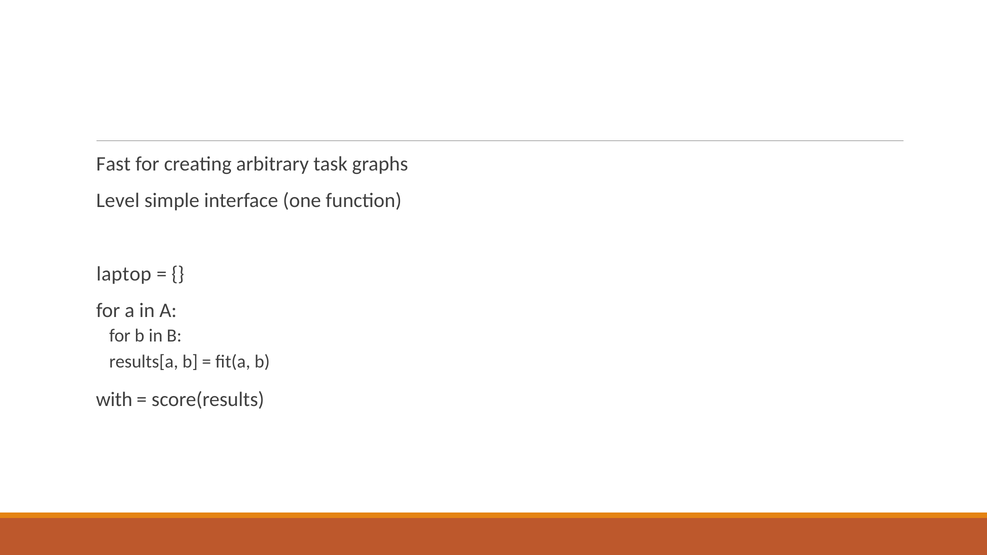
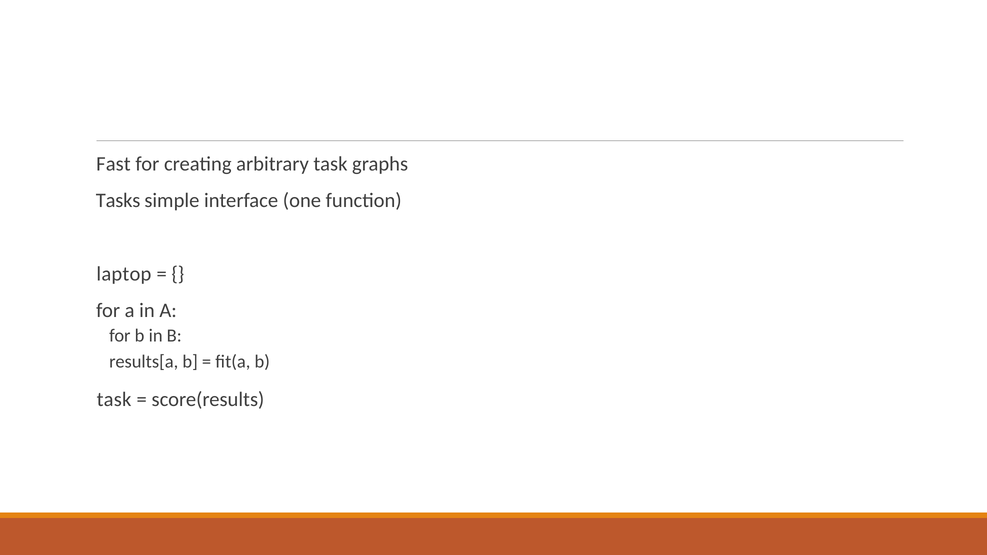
Level: Level -> Tasks (118, 201)
with: with -> task (114, 399)
